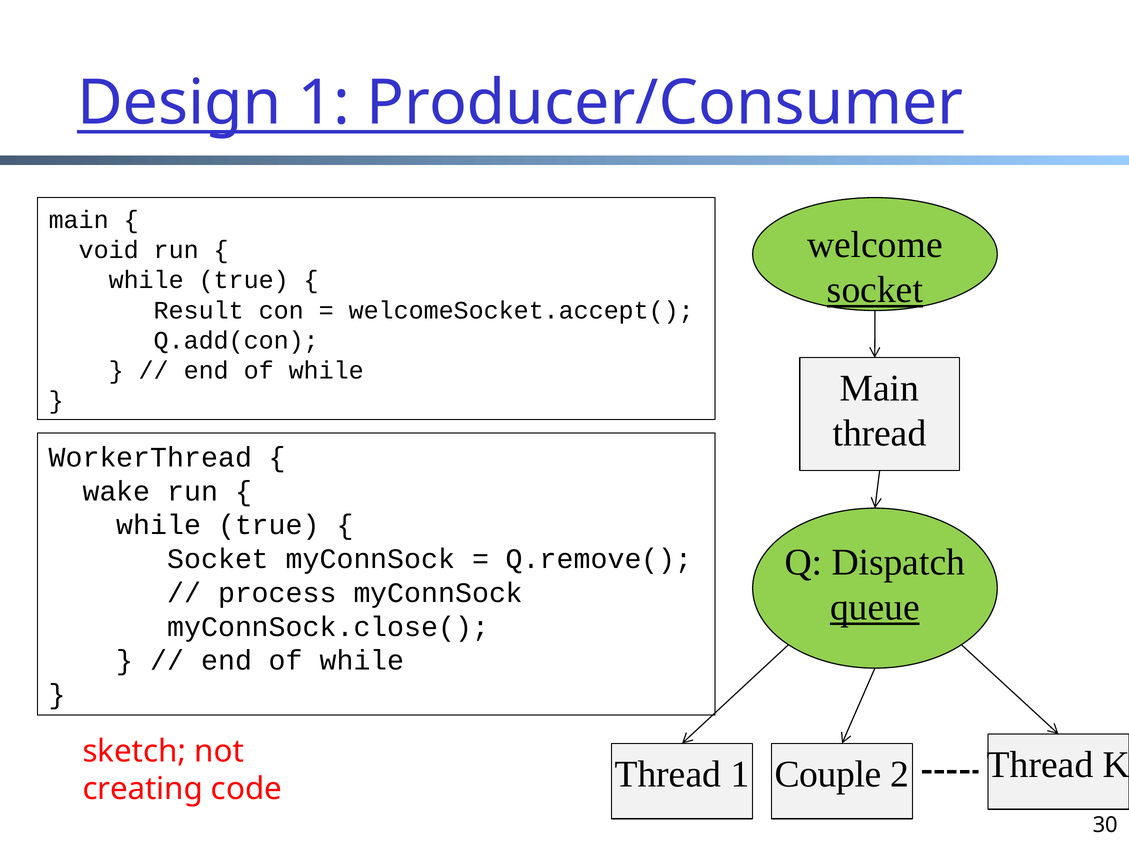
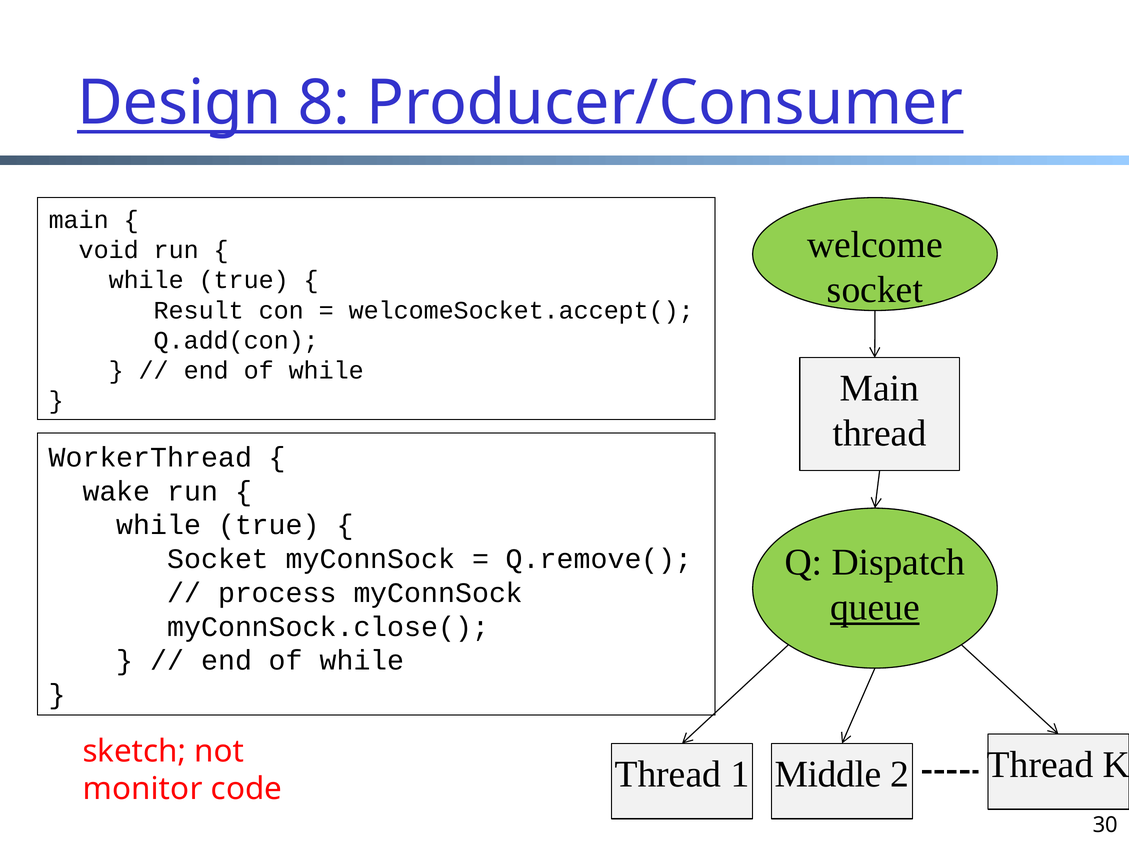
Design 1: 1 -> 8 (324, 103)
socket underline: present -> none (875, 290)
Couple: Couple -> Middle (828, 774)
creating: creating -> monitor (143, 789)
